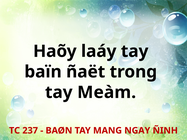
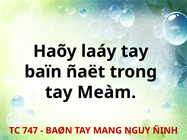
237: 237 -> 747 (30, 131)
NGAY: NGAY -> NGUY (137, 131)
